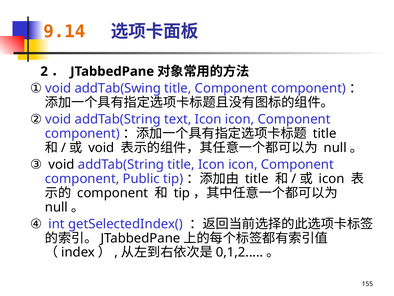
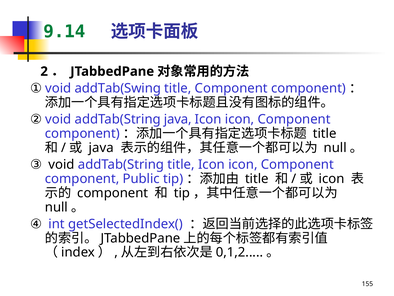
9.14 colour: orange -> green (64, 31)
addTab(String text: text -> java (178, 119)
void: void -> java (101, 147)
